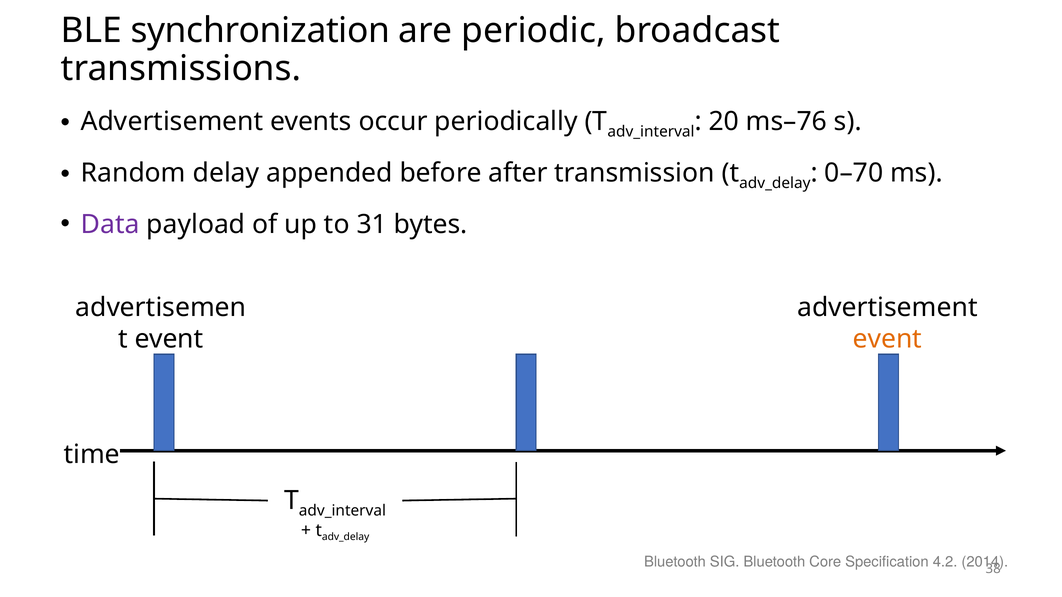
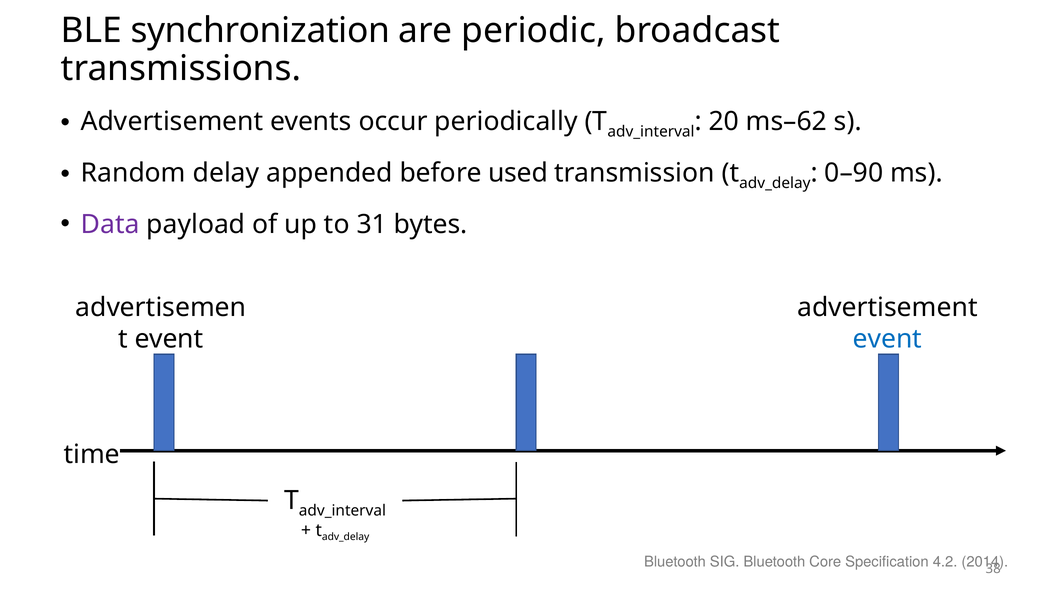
ms–76: ms–76 -> ms–62 (786, 121)
after: after -> used (518, 173)
0–70: 0–70 -> 0–90 (854, 173)
event colour: orange -> blue (887, 339)
